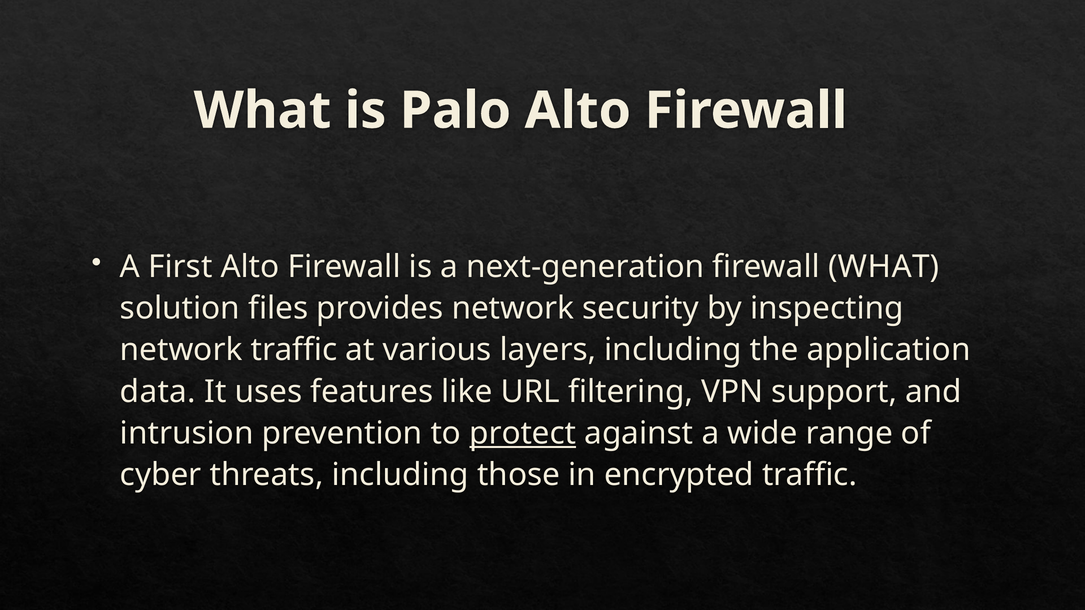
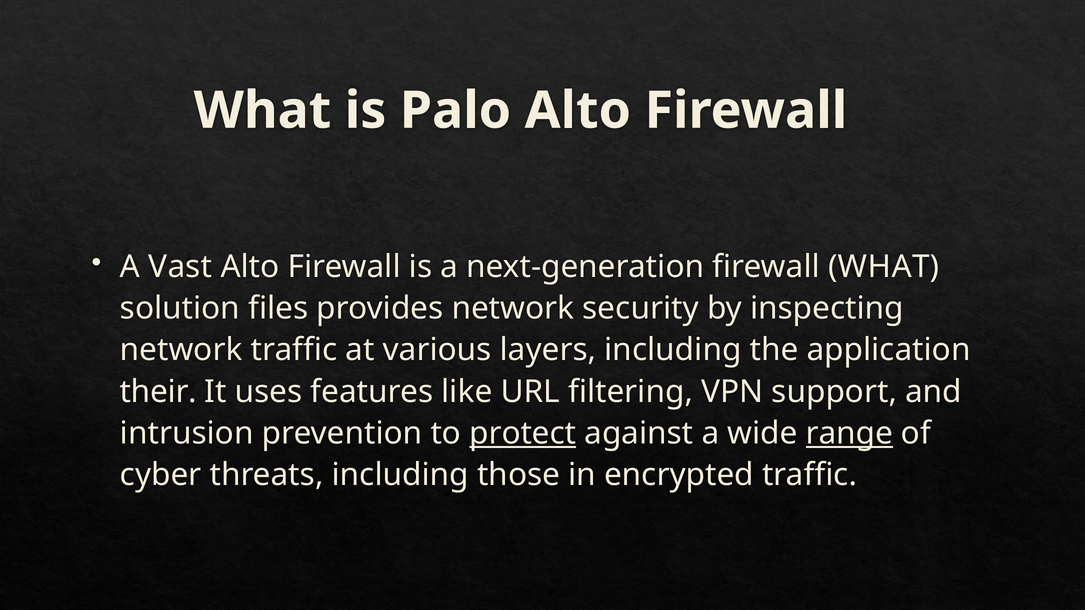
First: First -> Vast (180, 267)
data: data -> their (158, 392)
range underline: none -> present (849, 433)
